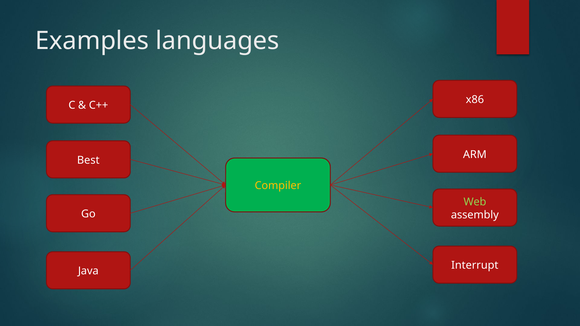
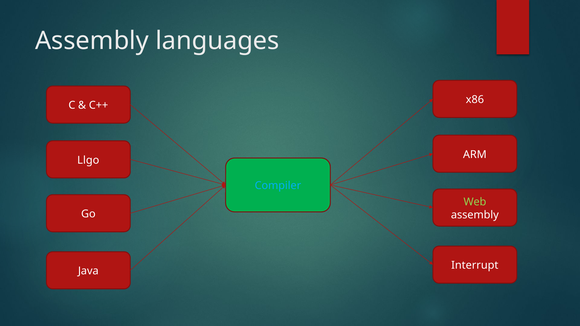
Examples: Examples -> Assembly (92, 41)
Best: Best -> Llgo (88, 160)
Compiler colour: yellow -> light blue (278, 186)
